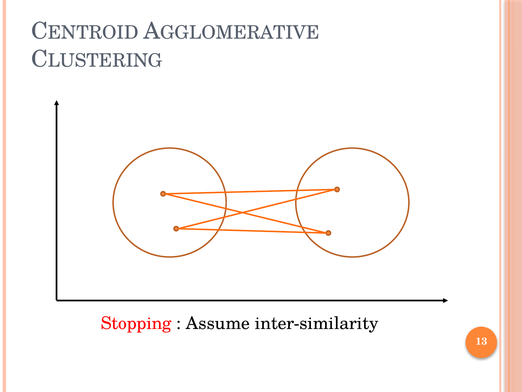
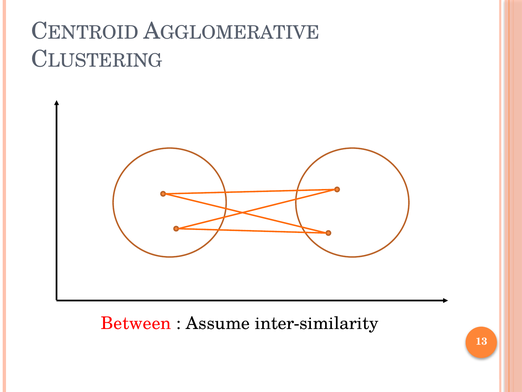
Stopping: Stopping -> Between (136, 323)
